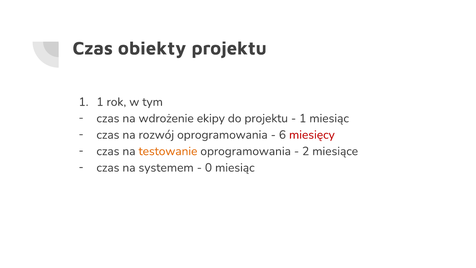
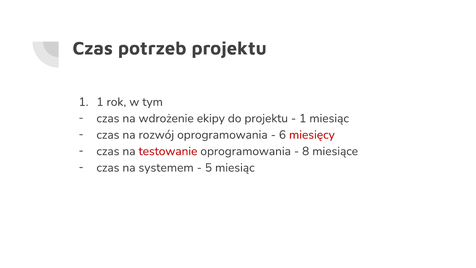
obiekty: obiekty -> potrzeb (152, 48)
testowanie colour: orange -> red (168, 151)
2: 2 -> 8 (306, 151)
0: 0 -> 5 (208, 167)
